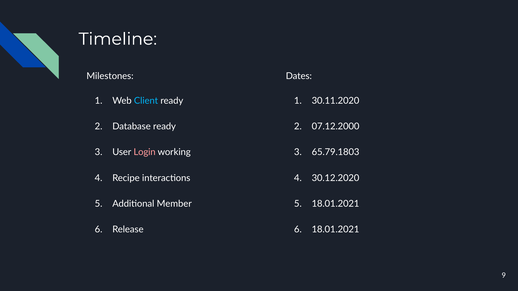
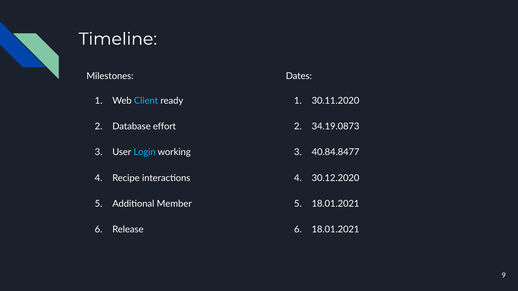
Database ready: ready -> effort (164, 127)
07.12.2000: 07.12.2000 -> 34.19.0873 (336, 127)
Login colour: pink -> light blue (145, 152)
65.79.1803: 65.79.1803 -> 40.84.8477 (336, 152)
